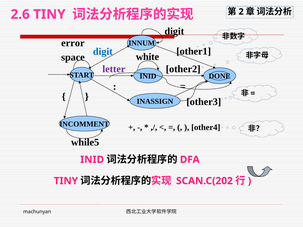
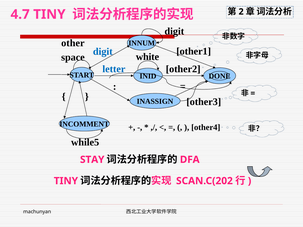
2.6: 2.6 -> 4.7 (20, 14)
error: error -> other (73, 43)
letter colour: purple -> blue (114, 69)
INID: INID -> STAY (92, 160)
